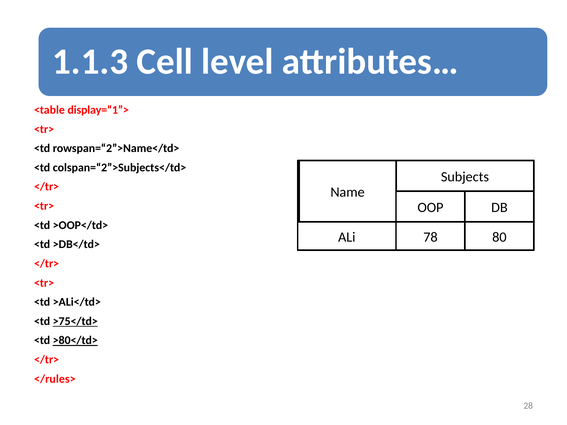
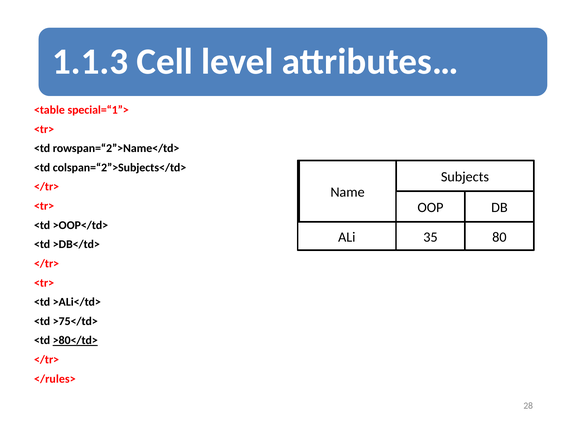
display=“1”>: display=“1”> -> special=“1”> (98, 110)
78: 78 -> 35 (430, 237)
>75</td> underline: present -> none (75, 321)
